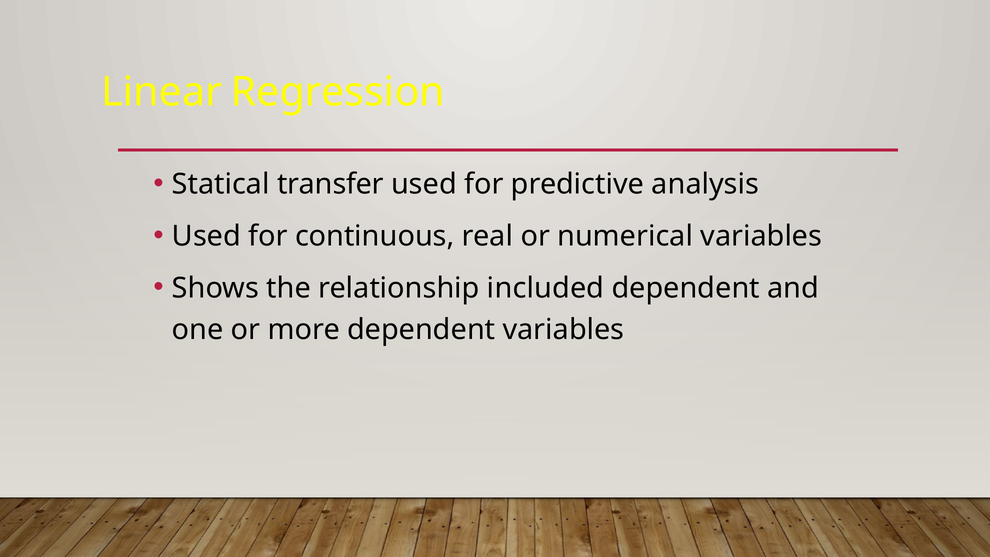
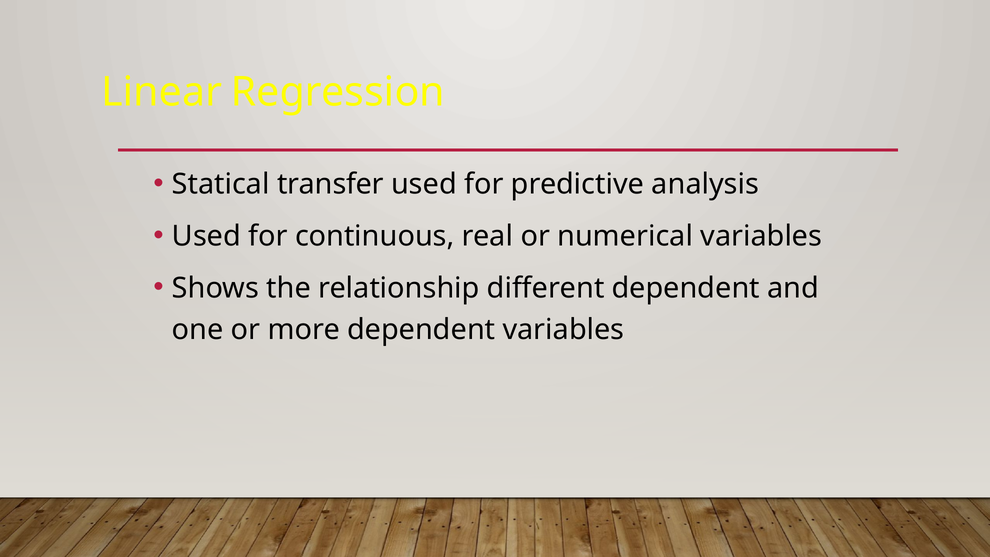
included: included -> different (546, 288)
